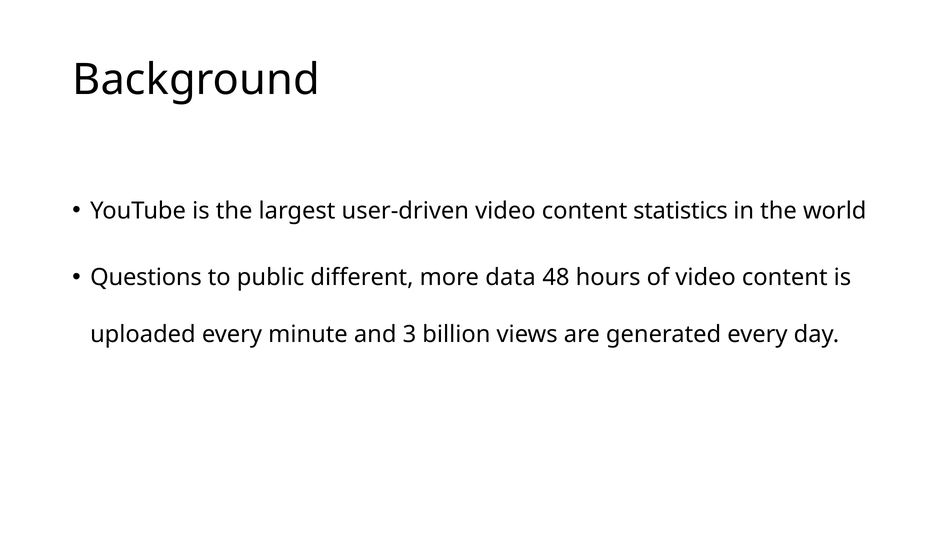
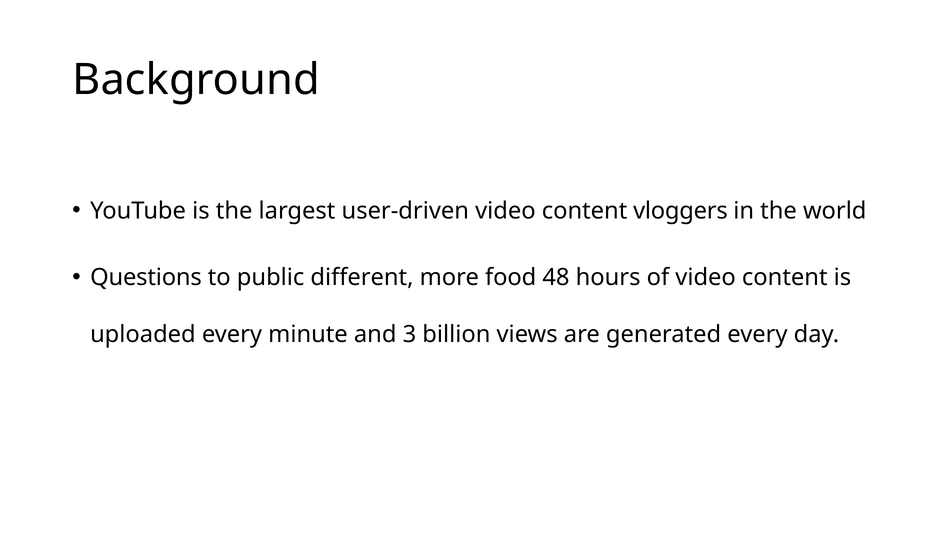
statistics: statistics -> vloggers (680, 211)
data: data -> food (511, 277)
